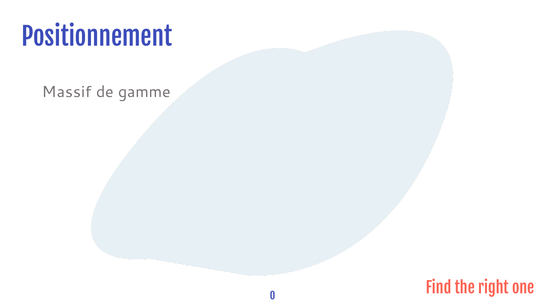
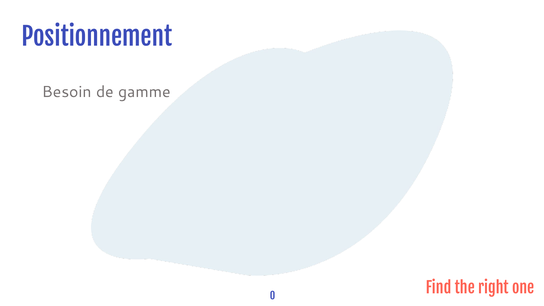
Massif: Massif -> Besoin (67, 92)
